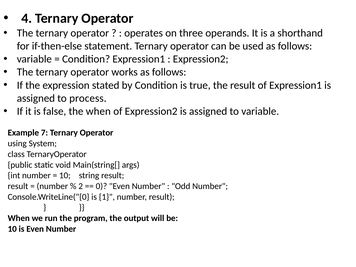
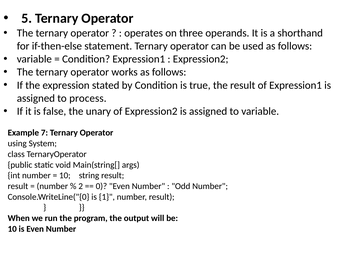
4: 4 -> 5 (27, 18)
the when: when -> unary (98, 111)
